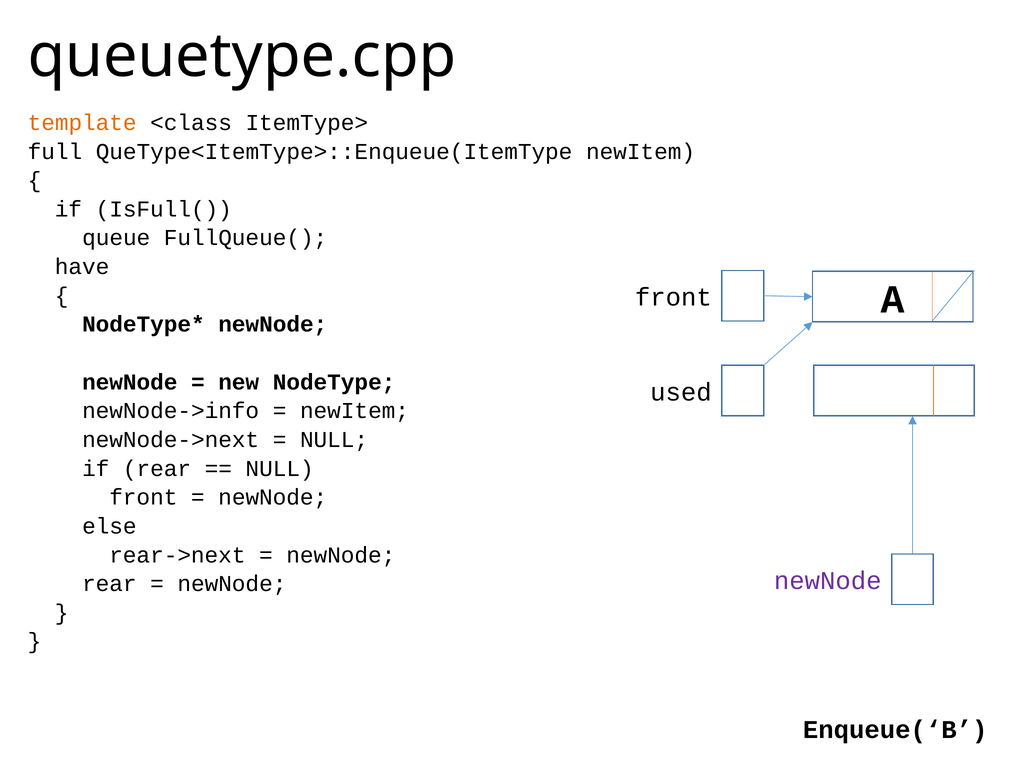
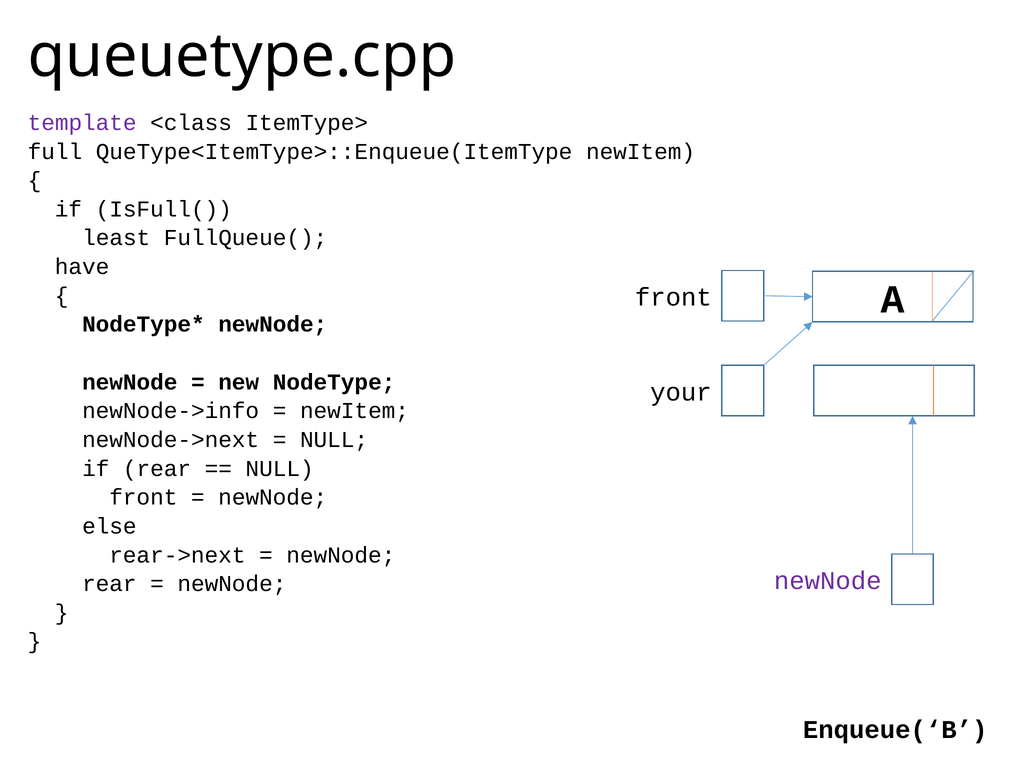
template colour: orange -> purple (82, 123)
queue: queue -> least (116, 238)
used: used -> your (681, 392)
